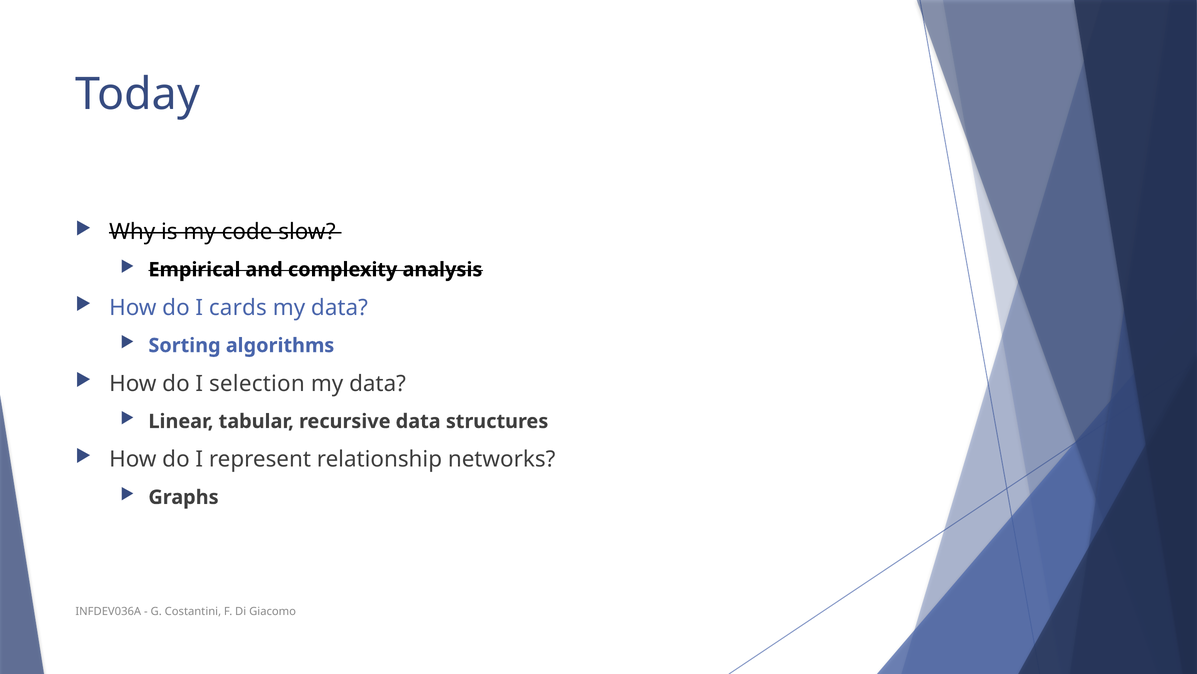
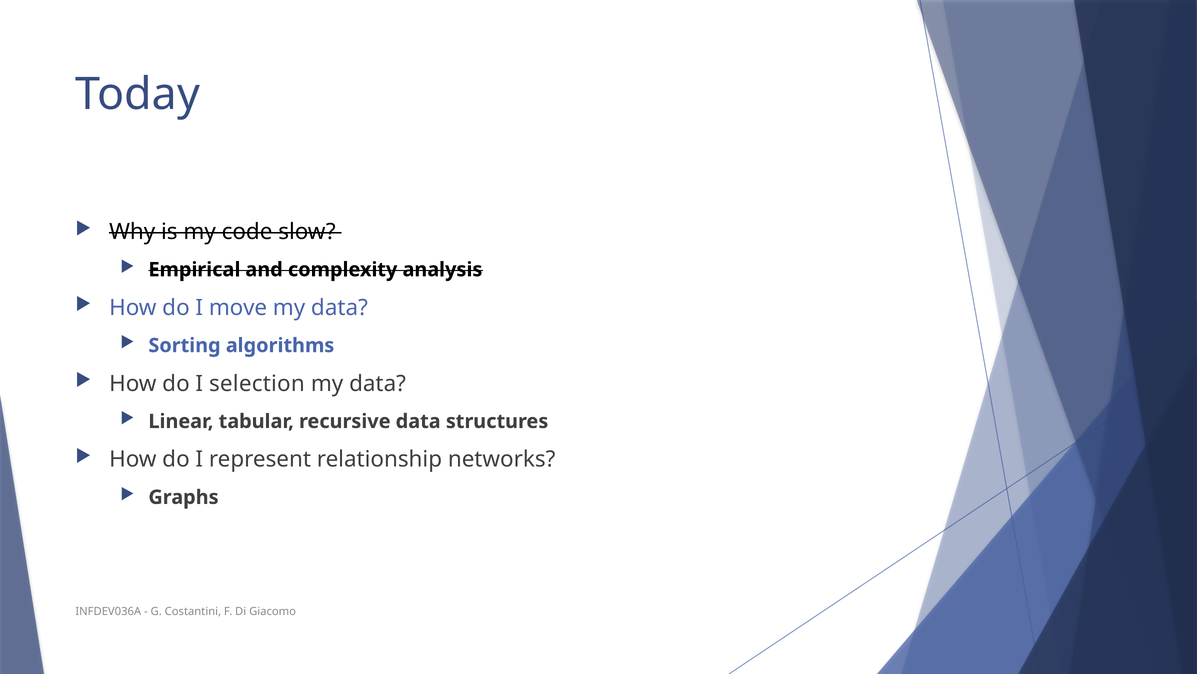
cards: cards -> move (238, 307)
